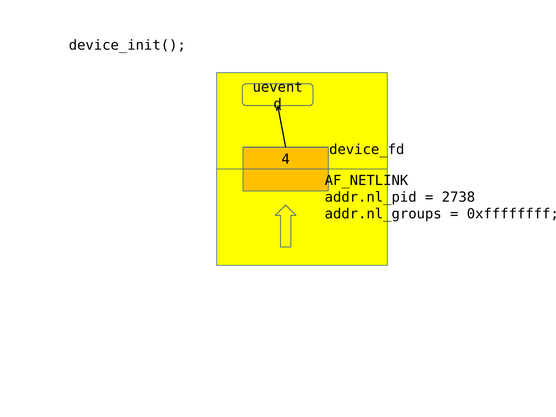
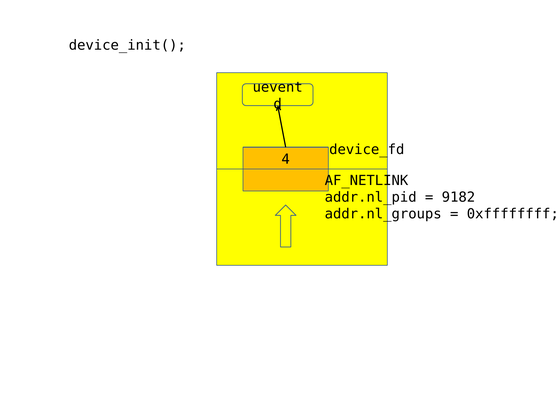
2738: 2738 -> 9182 (458, 197)
